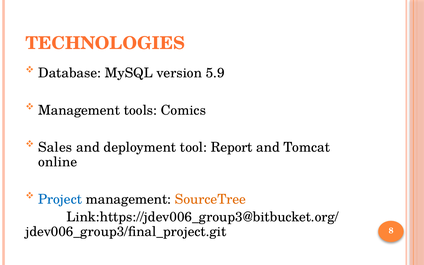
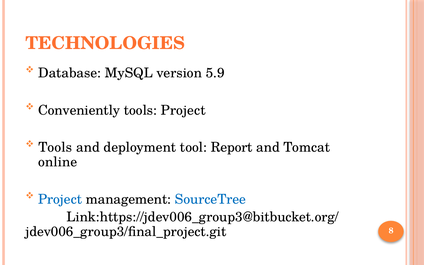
Management: Management -> Conveniently (79, 110)
tools Comics: Comics -> Project (183, 110)
Sales: Sales -> Tools (55, 147)
SourceTree colour: orange -> blue (210, 199)
